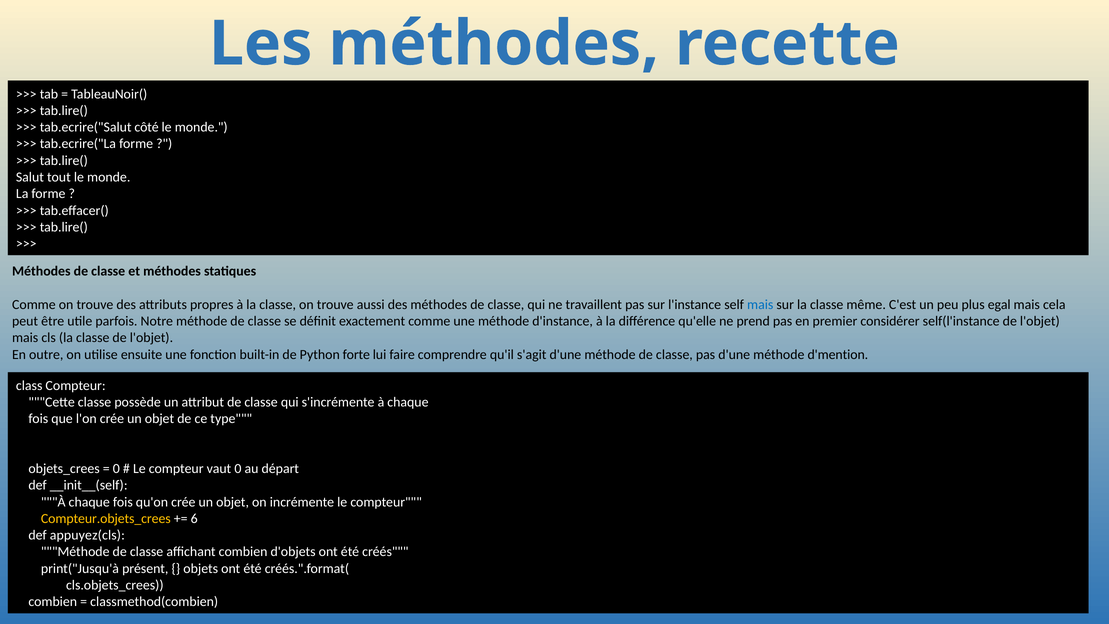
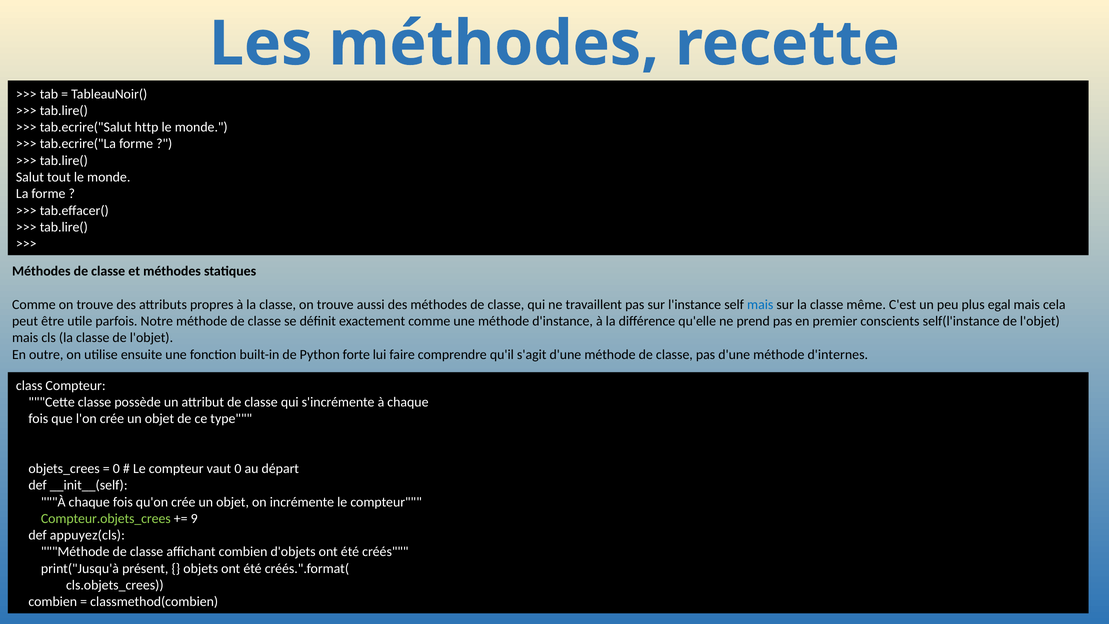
côté: côté -> http (147, 127)
considérer: considérer -> conscients (890, 321)
d'mention: d'mention -> d'internes (838, 354)
Compteur.objets_crees colour: yellow -> light green (106, 518)
6: 6 -> 9 (194, 518)
